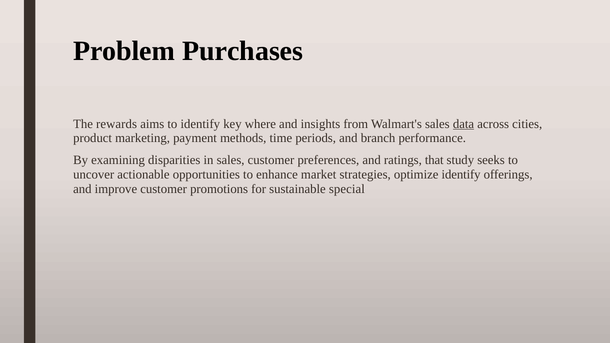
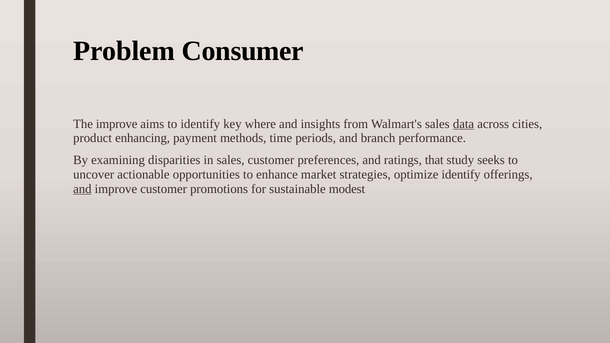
Purchases: Purchases -> Consumer (243, 51)
The rewards: rewards -> improve (117, 124)
marketing: marketing -> enhancing (143, 138)
and underline: none -> present (82, 189)
special: special -> modest (347, 189)
